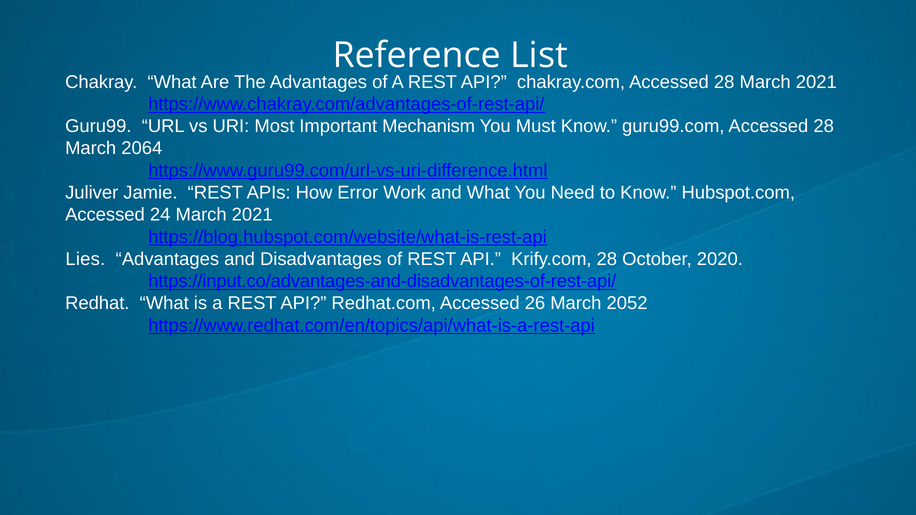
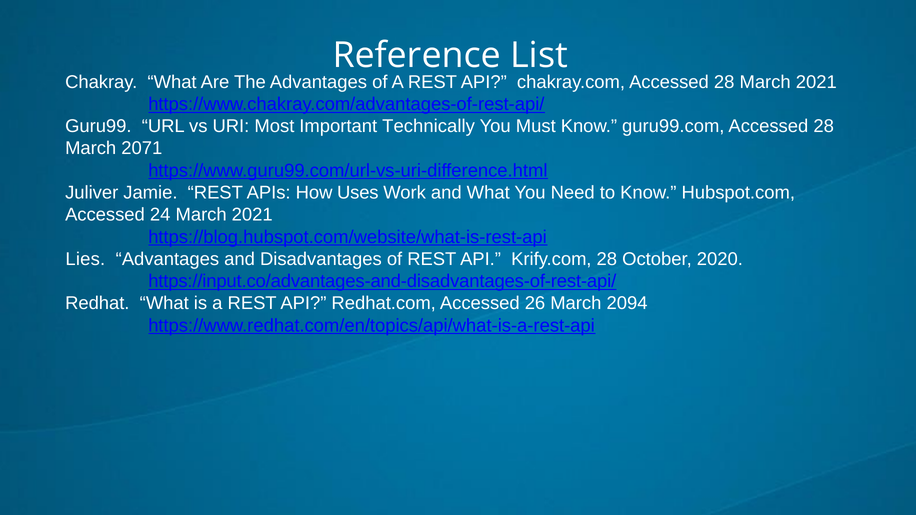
Mechanism: Mechanism -> Technically (429, 126)
2064: 2064 -> 2071 (142, 148)
Error: Error -> Uses (358, 193)
2052: 2052 -> 2094 (627, 303)
